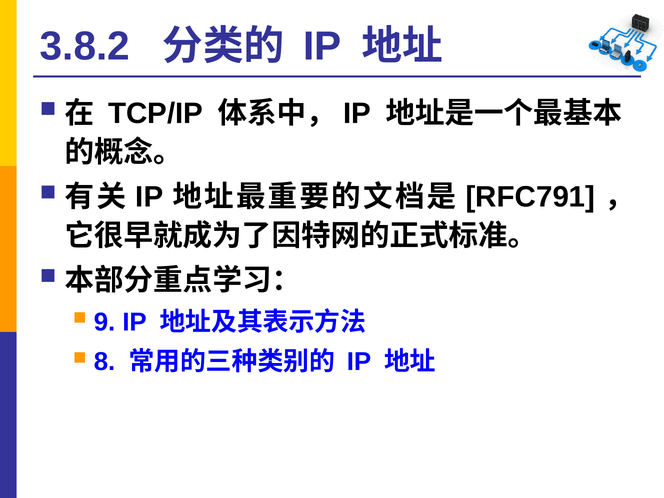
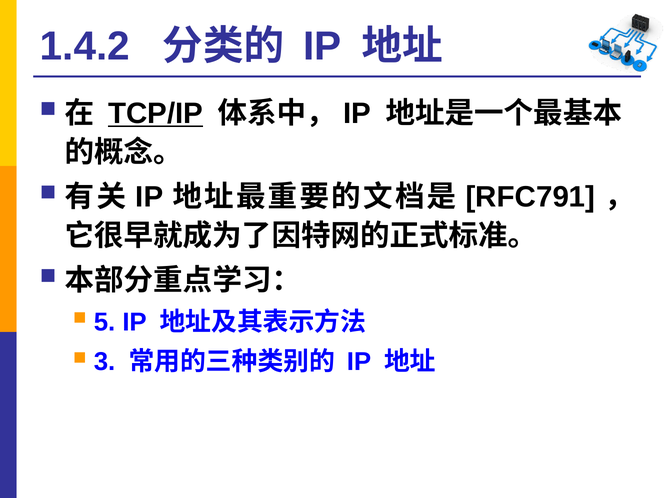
3.8.2: 3.8.2 -> 1.4.2 (85, 46)
TCP/IP underline: none -> present (156, 114)
9: 9 -> 5 (105, 322)
8: 8 -> 3 (105, 362)
